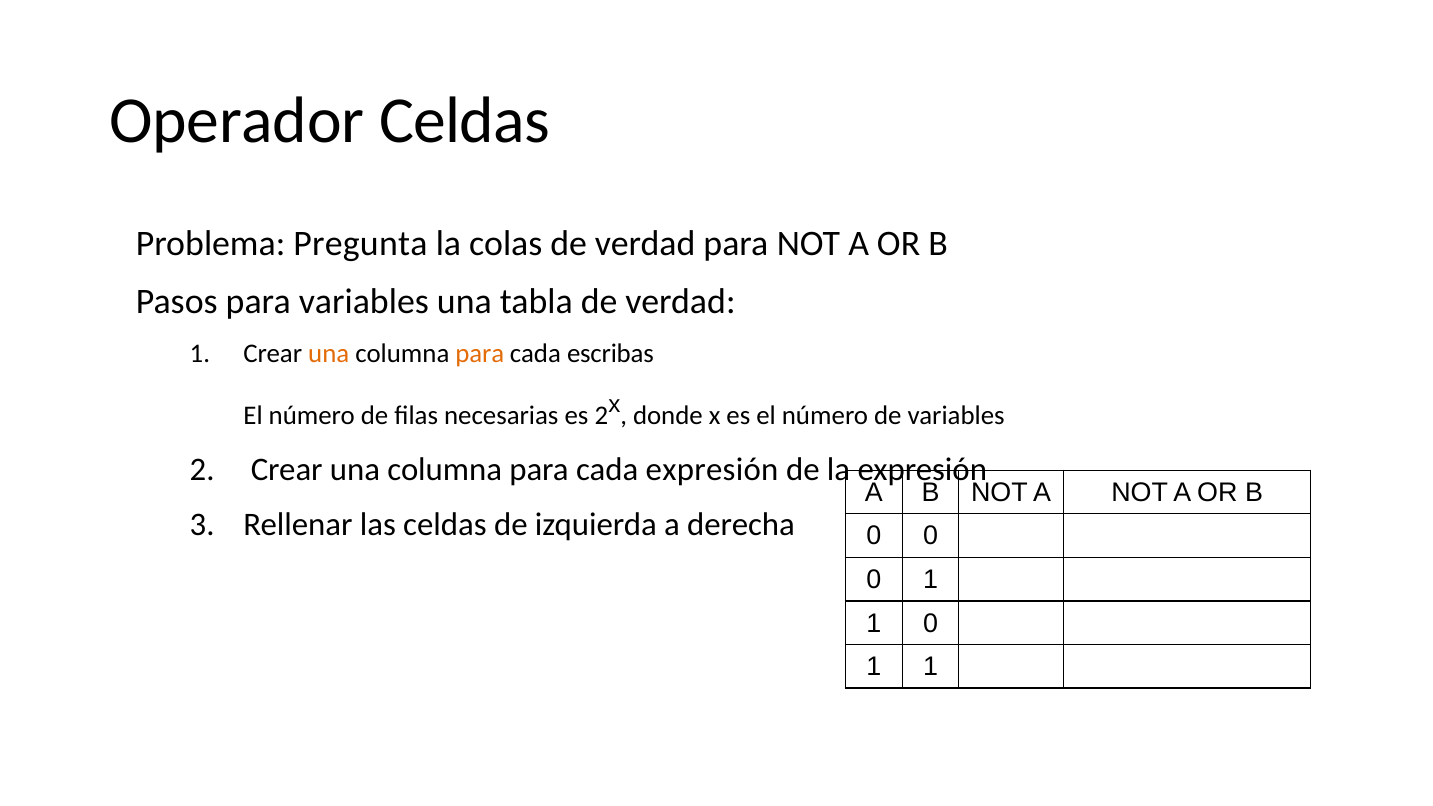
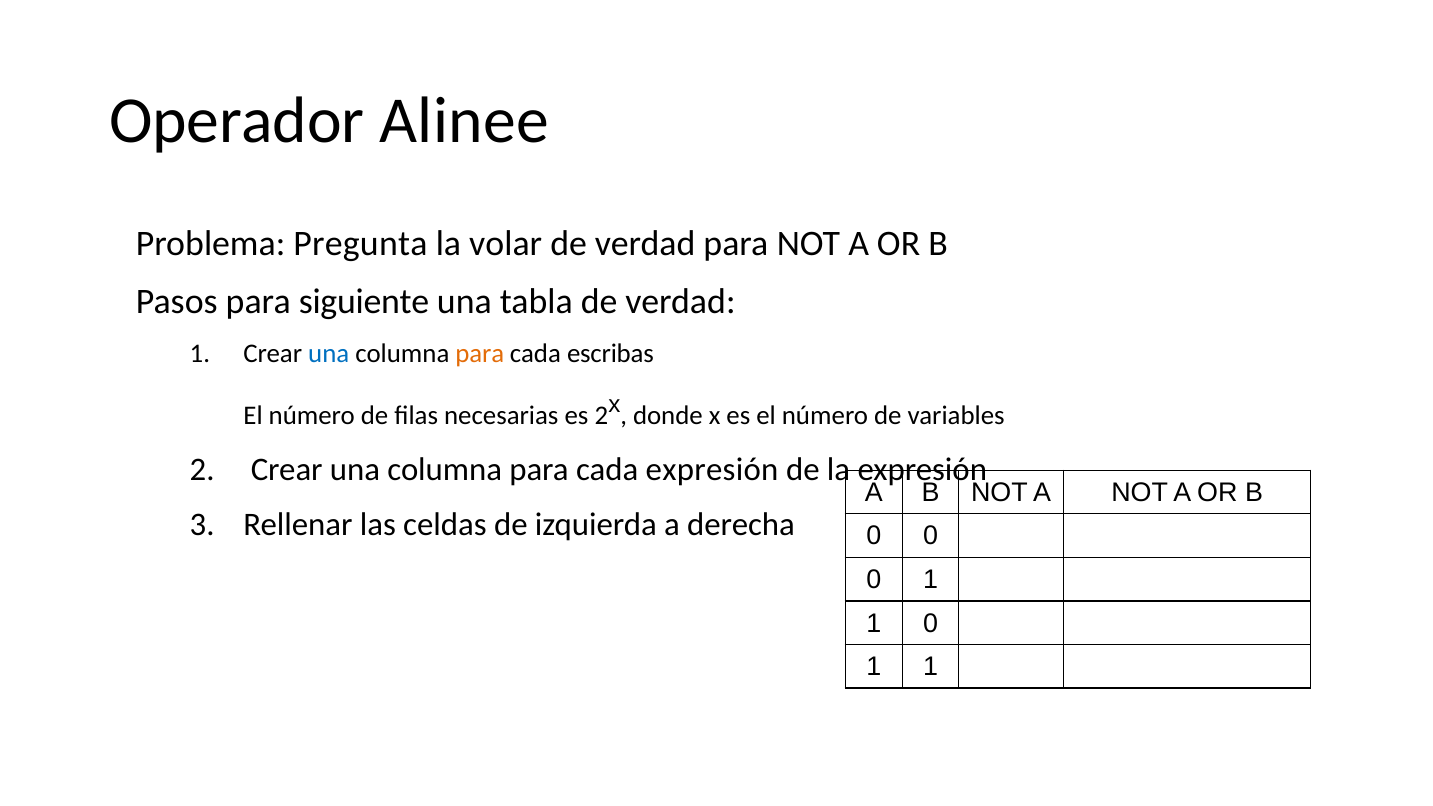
Operador Celdas: Celdas -> Alinee (464, 120)
colas: colas -> volar (506, 244)
para variables: variables -> siguiente (364, 302)
una colour: orange -> blue (329, 354)
